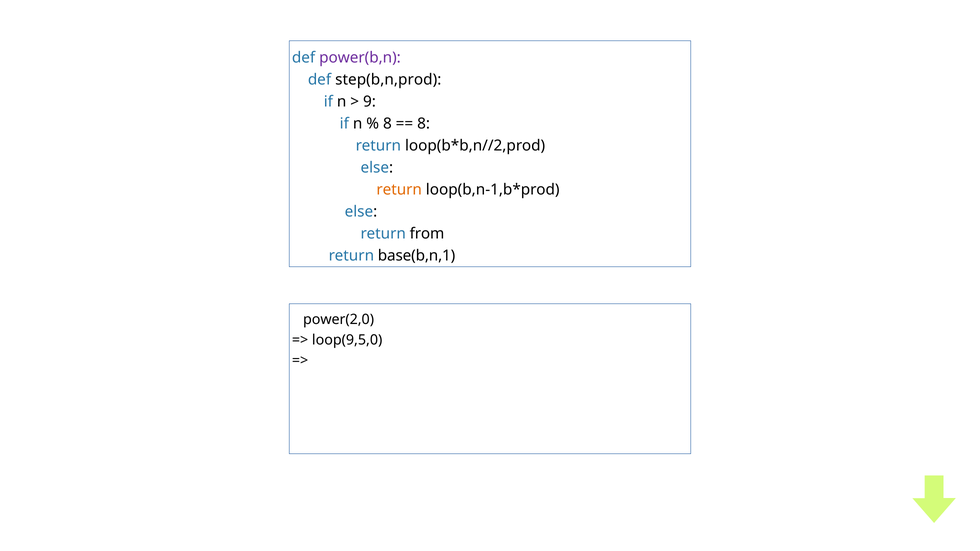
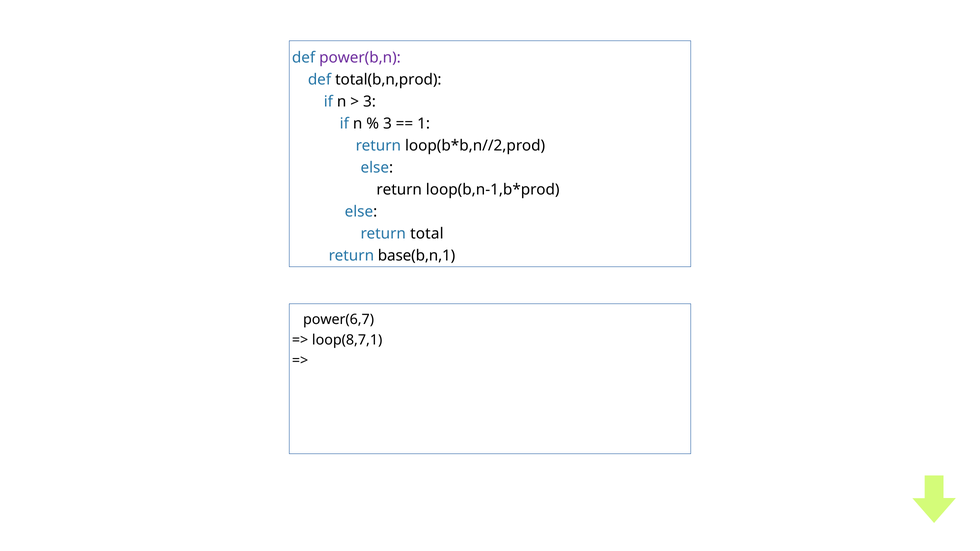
step(b,n,prod: step(b,n,prod -> total(b,n,prod (388, 80)
9: 9 -> 3 (370, 102)
8: 8 -> 3 (387, 124)
8: 8 -> 1 (424, 124)
return colour: orange -> black (399, 190)
from: from -> total (427, 234)
power(2,0: power(2,0 -> power(6,7 (339, 320)
loop(9,5,0: loop(9,5,0 -> loop(8,7,1 (347, 340)
